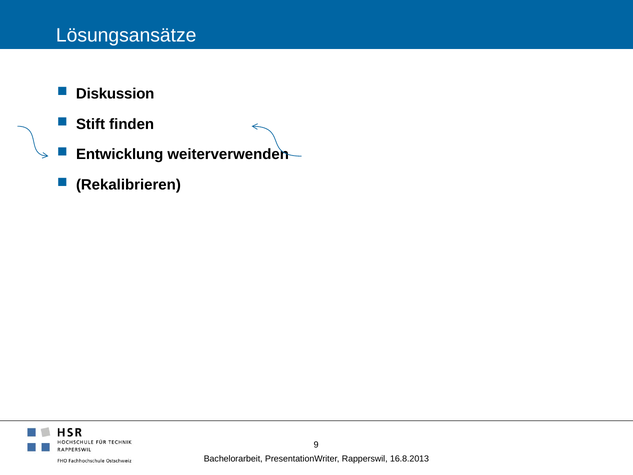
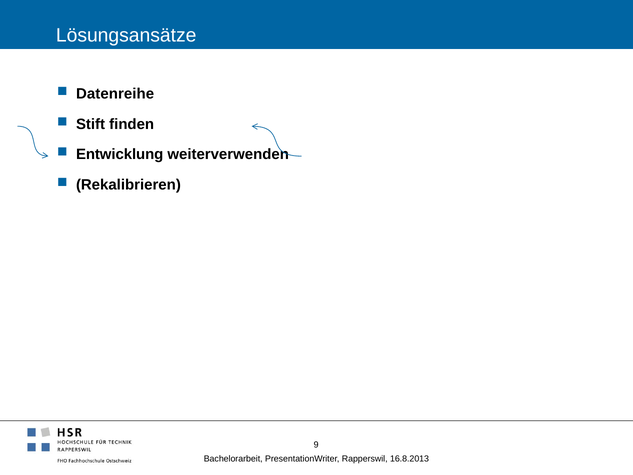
Diskussion: Diskussion -> Datenreihe (115, 94)
